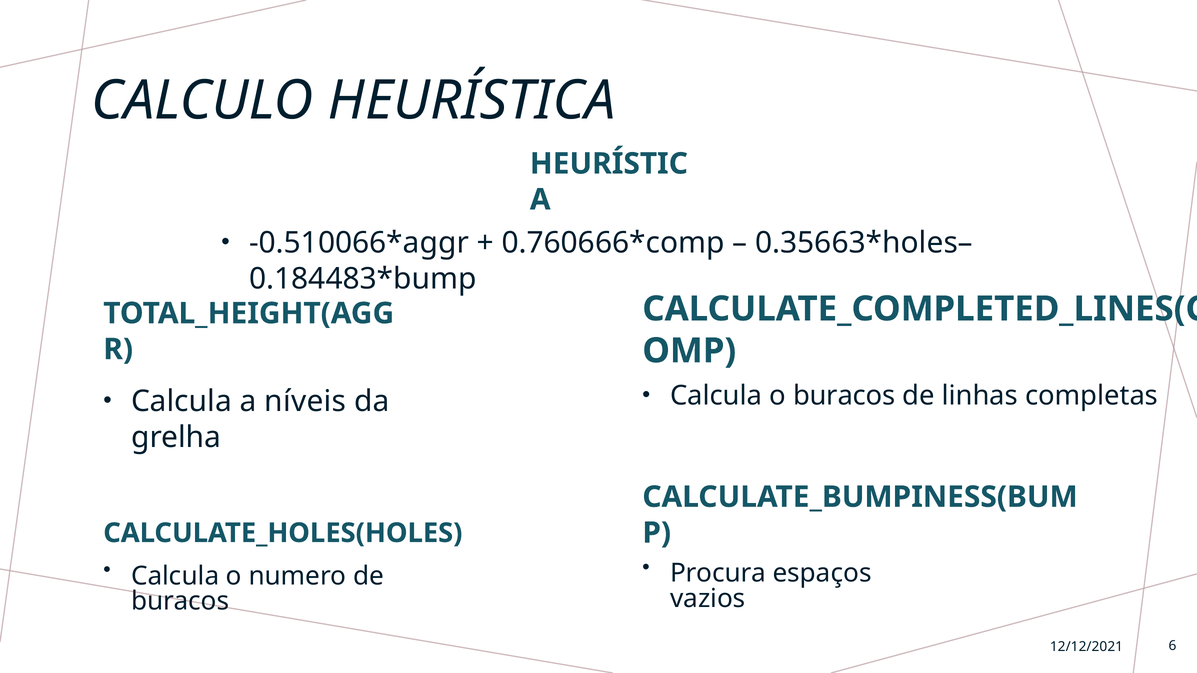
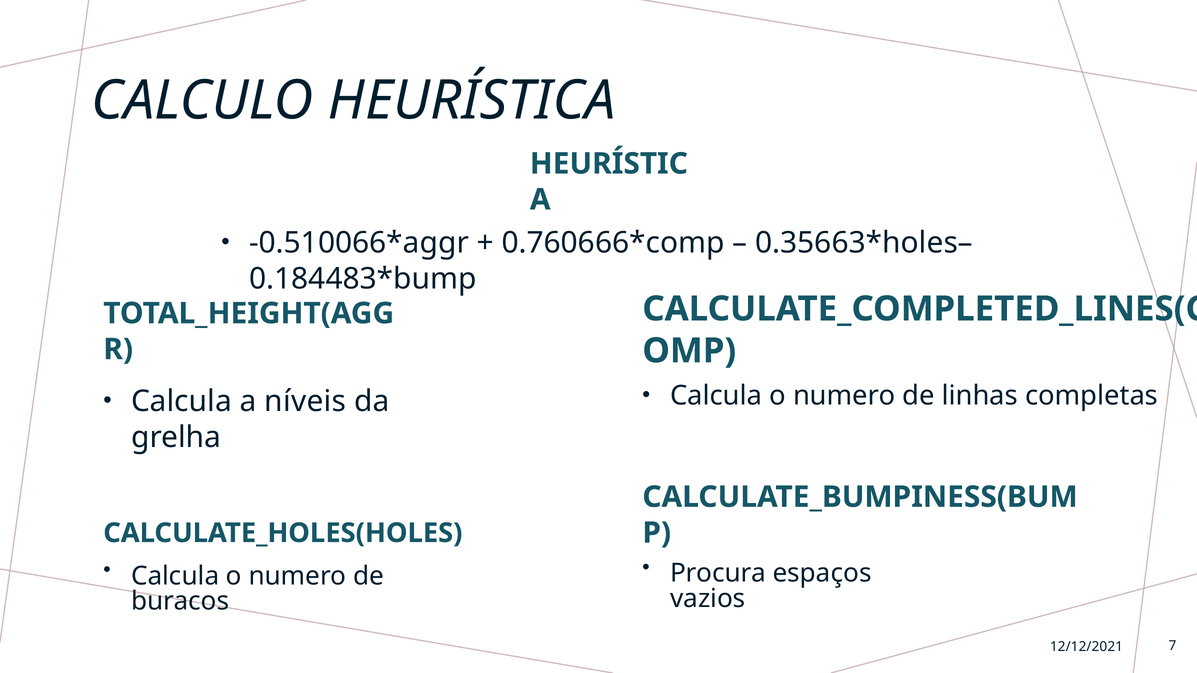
buracos: buracos -> numero (844, 396)
6: 6 -> 7 (1173, 646)
